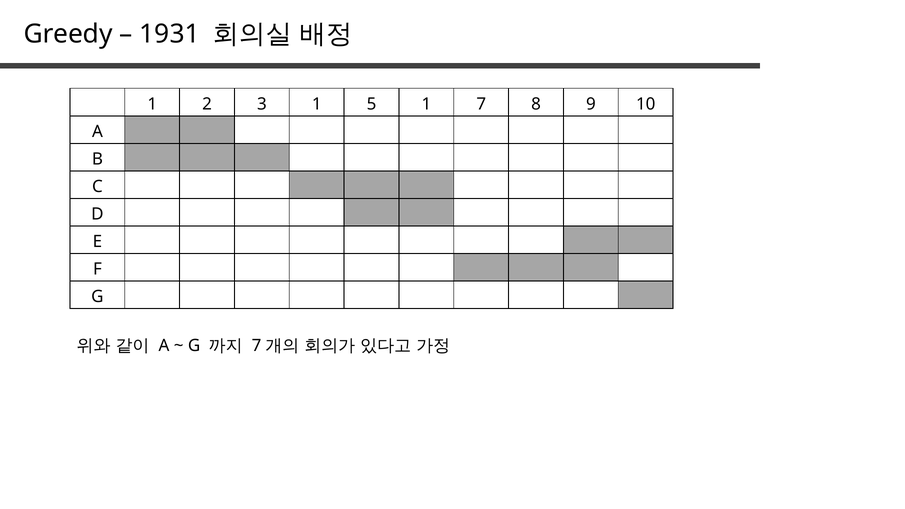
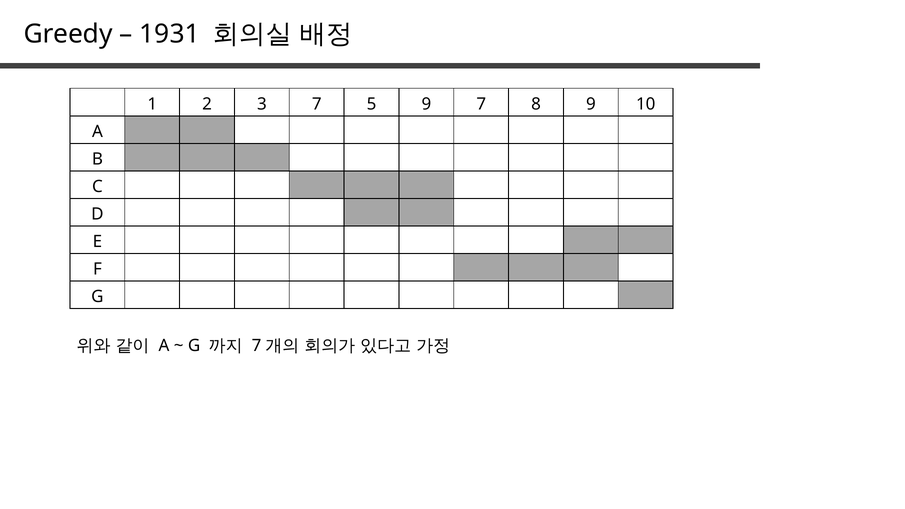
3 1: 1 -> 7 (317, 104)
5 1: 1 -> 9 (426, 104)
